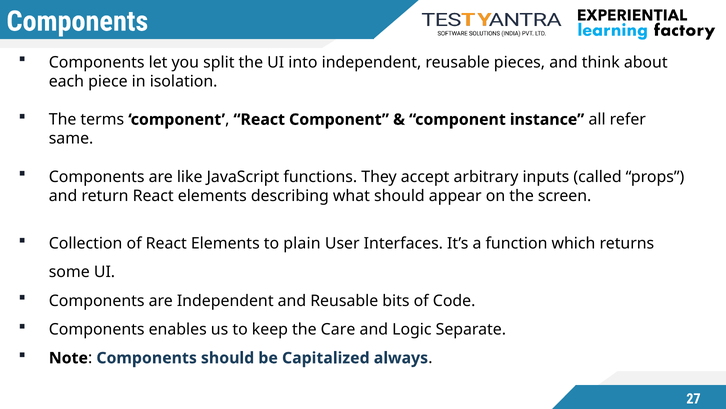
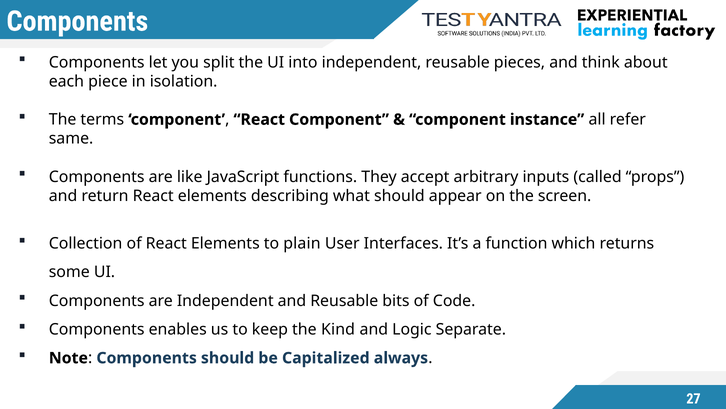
Care: Care -> Kind (338, 329)
